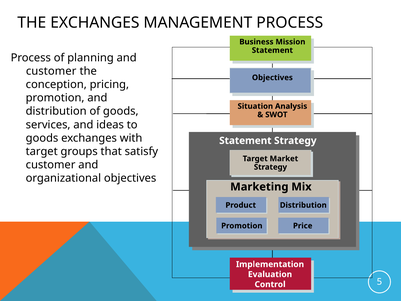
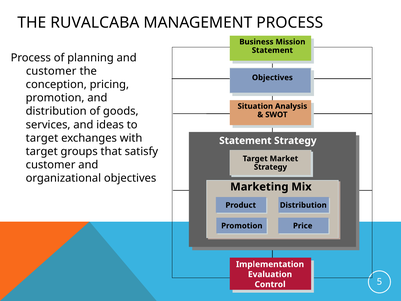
THE EXCHANGES: EXCHANGES -> RUVALCABA (95, 23)
goods: goods -> target (42, 138)
